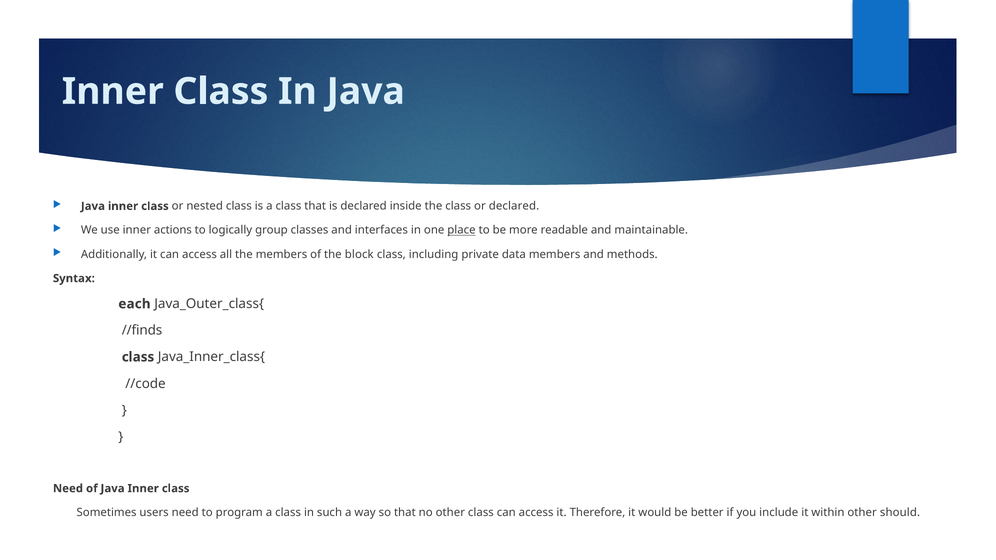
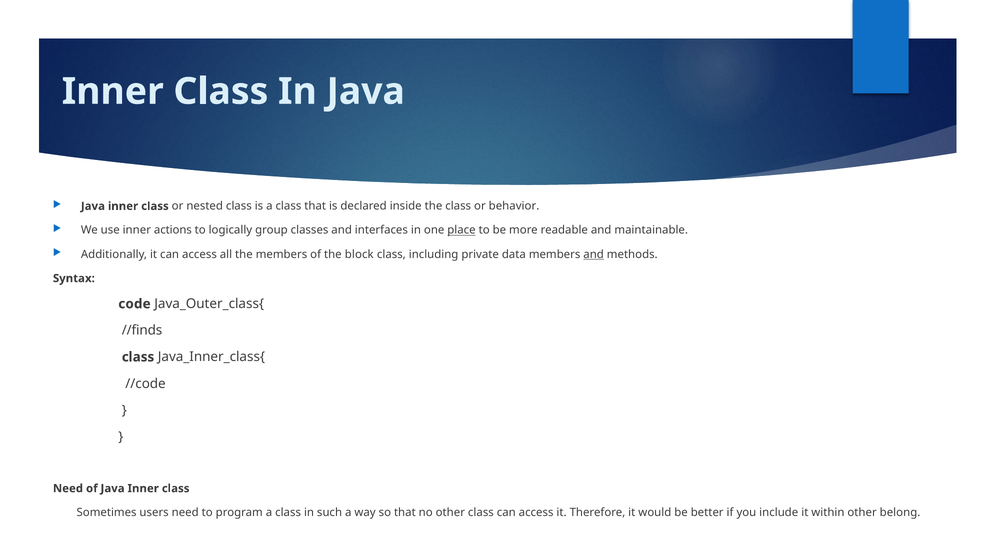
or declared: declared -> behavior (514, 206)
and underline: none -> present (594, 254)
each: each -> code (134, 304)
should: should -> belong (900, 513)
